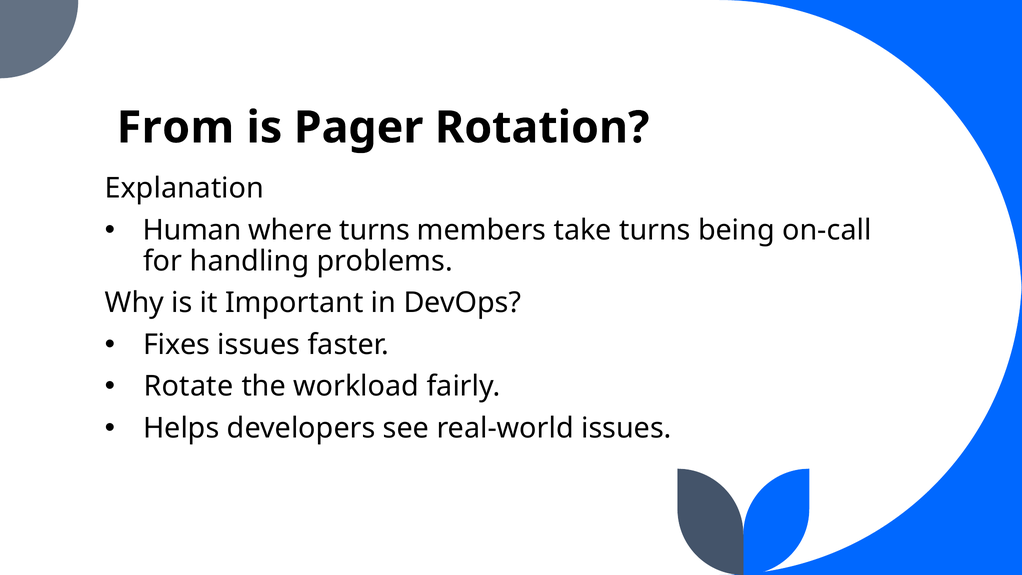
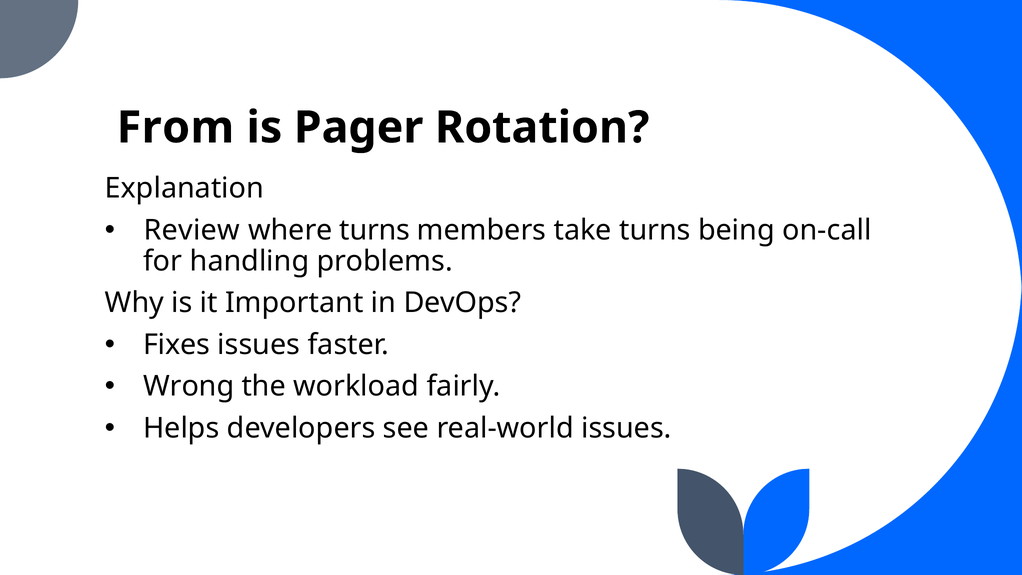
Human: Human -> Review (192, 230)
Rotate: Rotate -> Wrong (189, 386)
